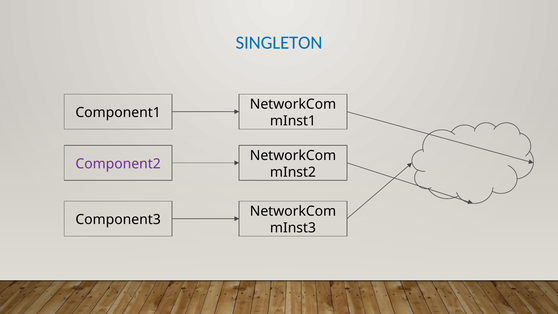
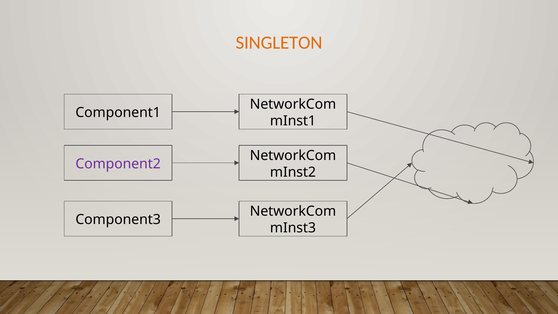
SINGLETON colour: blue -> orange (279, 43)
